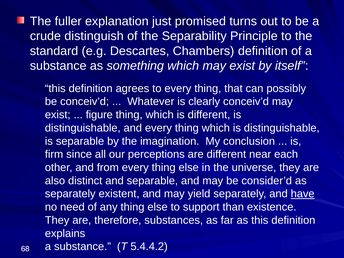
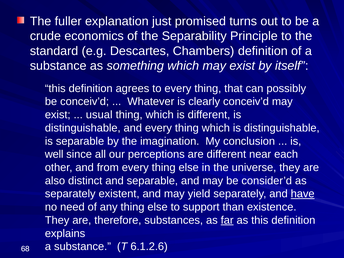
distinguish: distinguish -> economics (94, 36)
figure: figure -> usual (99, 115)
firm: firm -> well (54, 154)
far underline: none -> present (227, 220)
5.4.4.2: 5.4.4.2 -> 6.1.2.6 (149, 247)
